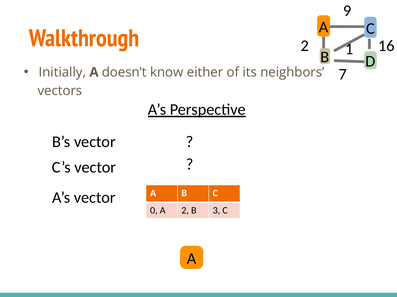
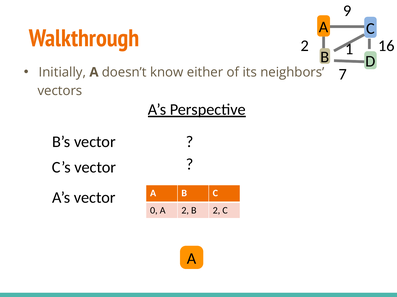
B 3: 3 -> 2 (216, 211)
